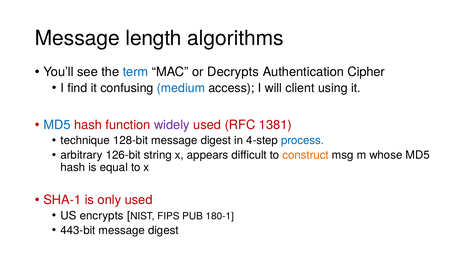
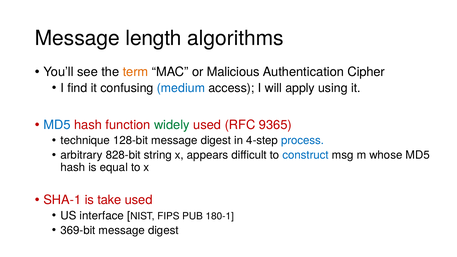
term colour: blue -> orange (136, 72)
Decrypts: Decrypts -> Malicious (233, 72)
client: client -> apply (300, 88)
widely colour: purple -> green (172, 125)
1381: 1381 -> 9365 (275, 125)
126-bit: 126-bit -> 828-bit (123, 155)
construct colour: orange -> blue (306, 155)
only: only -> take (109, 200)
encrypts: encrypts -> interface (102, 216)
443-bit: 443-bit -> 369-bit (78, 230)
